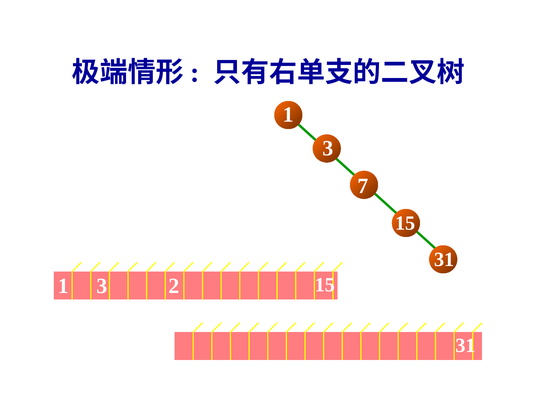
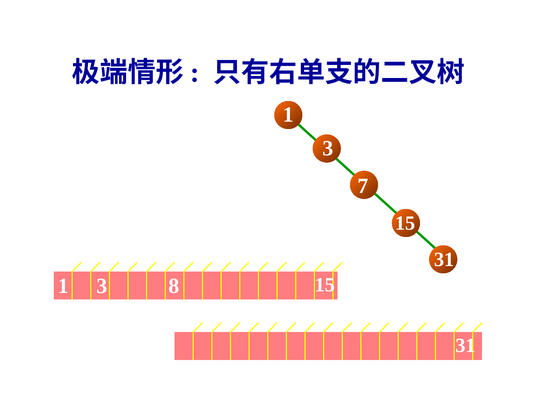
2: 2 -> 8 (174, 286)
